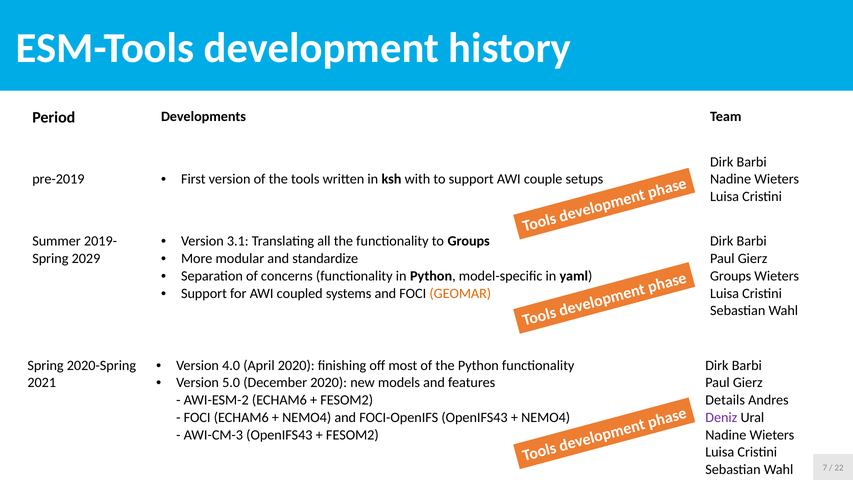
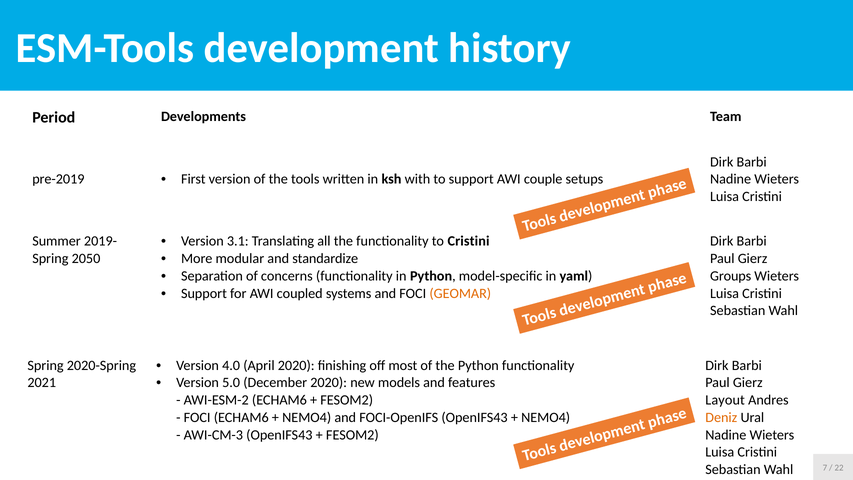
to Groups: Groups -> Cristini (469, 241)
2029: 2029 -> 2050 (86, 259)
Details: Details -> Layout (725, 400)
Deniz colour: purple -> orange (721, 417)
